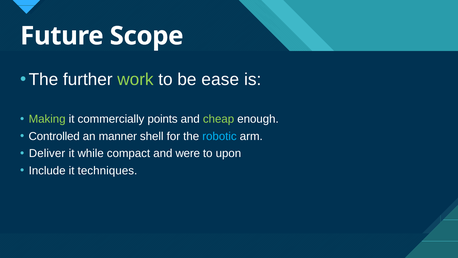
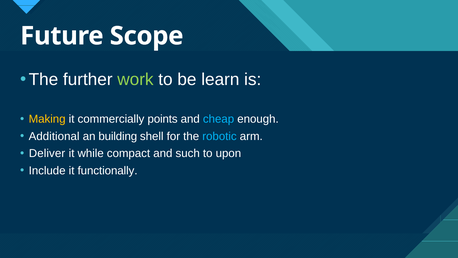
ease: ease -> learn (220, 79)
Making colour: light green -> yellow (47, 119)
cheap colour: light green -> light blue (219, 119)
Controlled: Controlled -> Additional (54, 136)
manner: manner -> building (118, 136)
were: were -> such (188, 153)
techniques: techniques -> functionally (108, 170)
